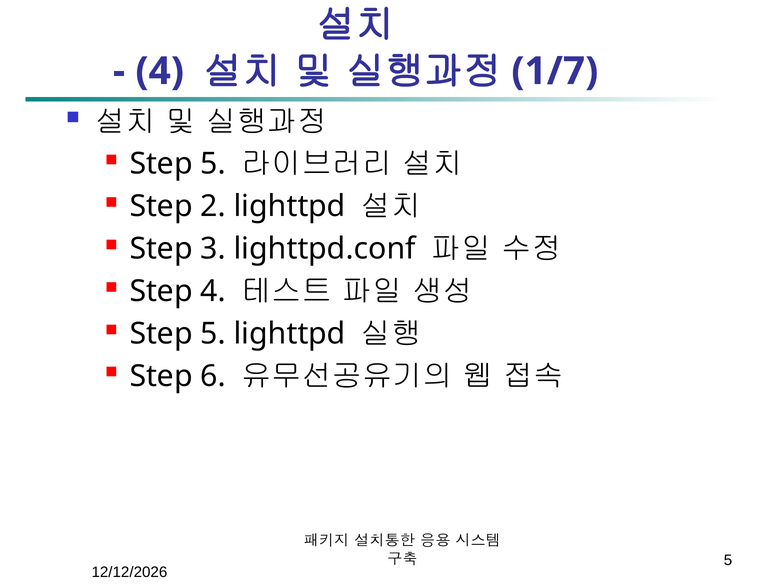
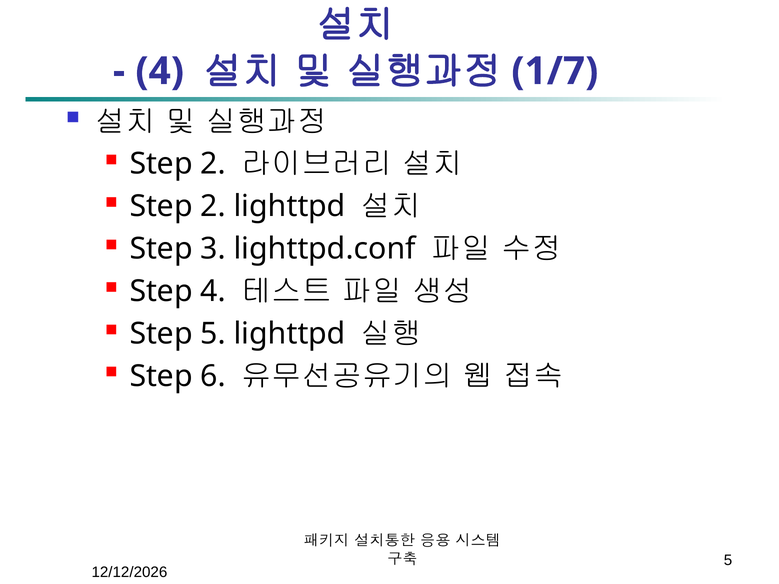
5: 5 -> 2 (213, 164)
